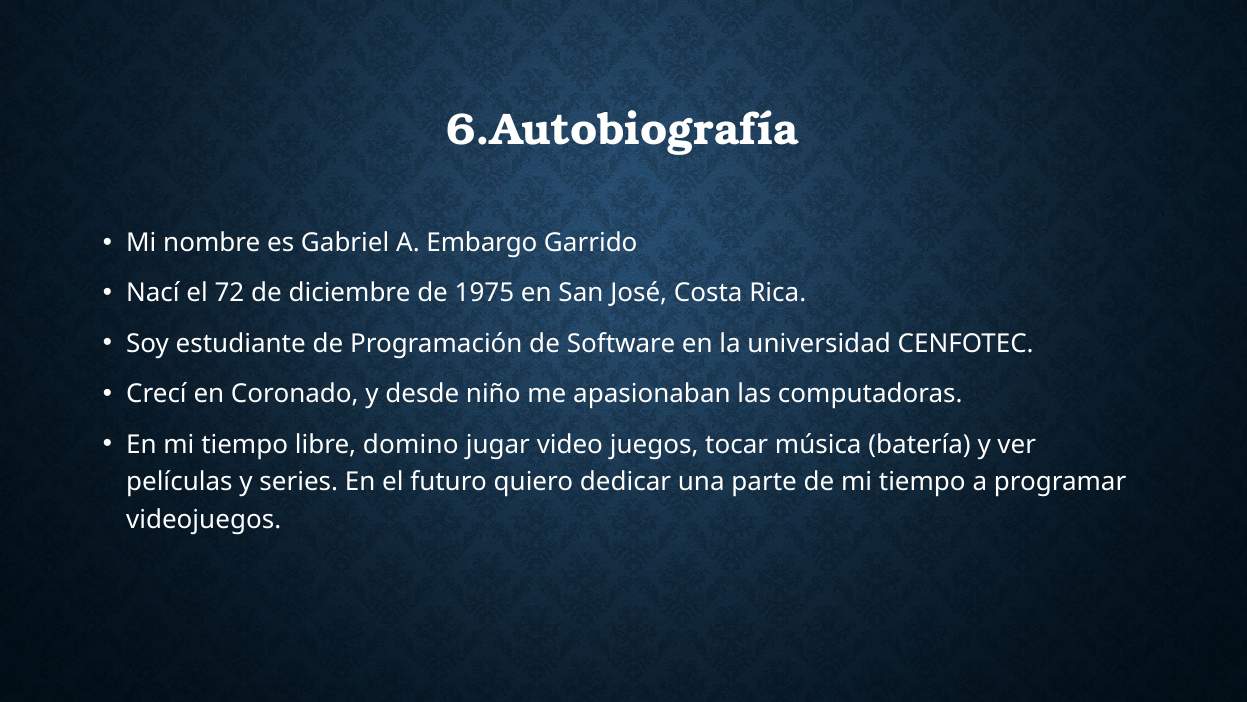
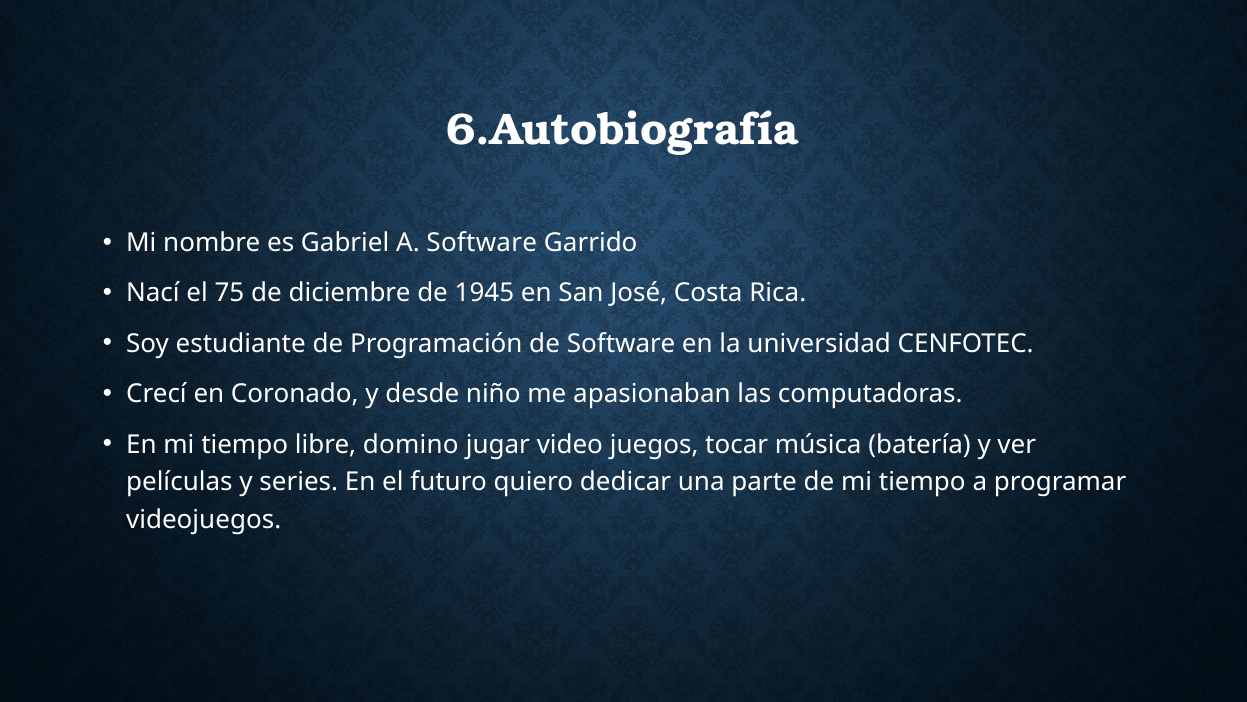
A Embargo: Embargo -> Software (482, 243)
72: 72 -> 75 (229, 293)
1975: 1975 -> 1945 (484, 293)
